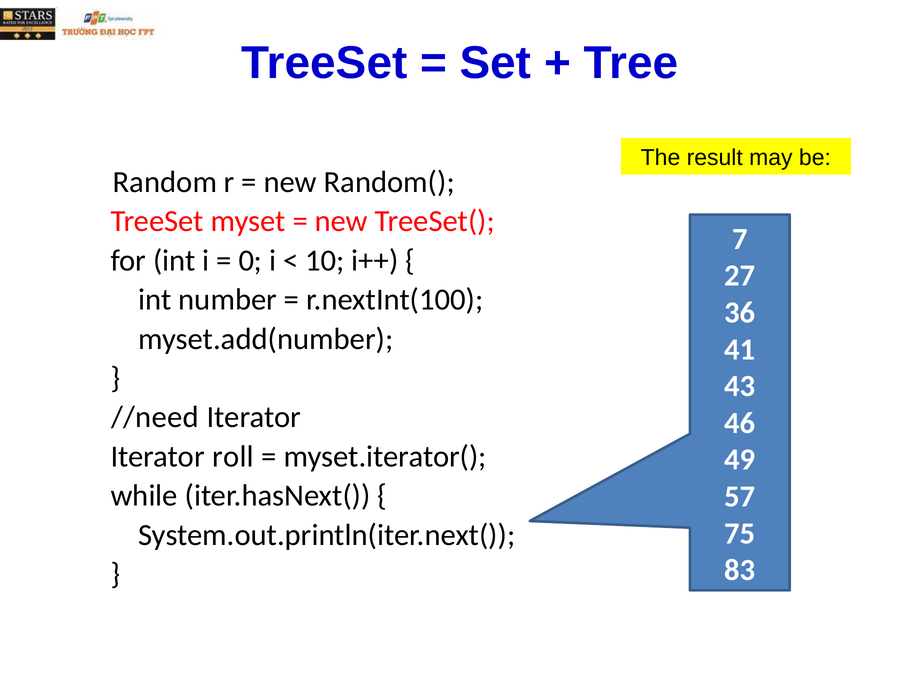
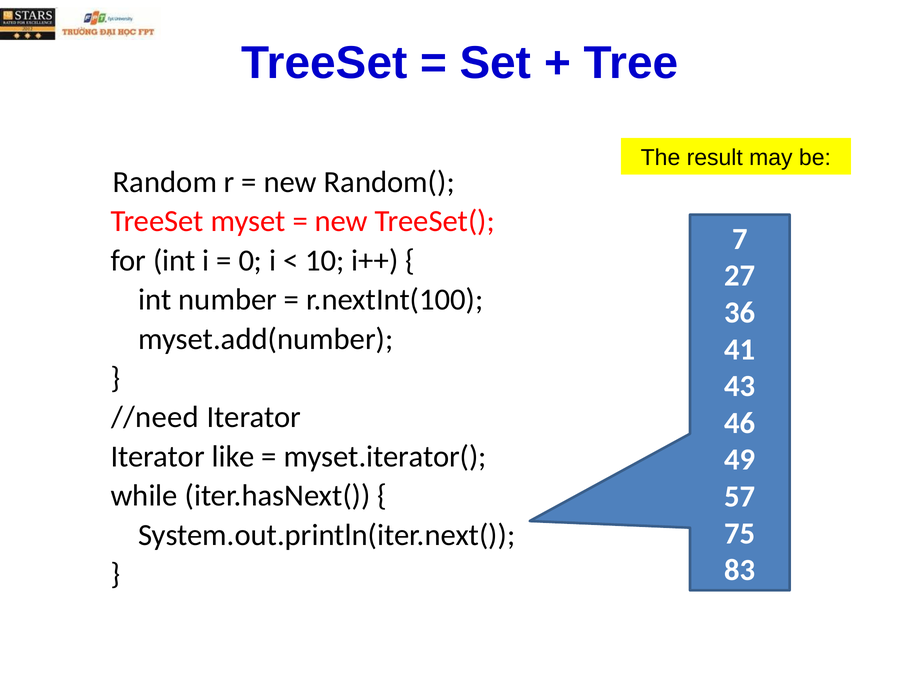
roll: roll -> like (233, 457)
